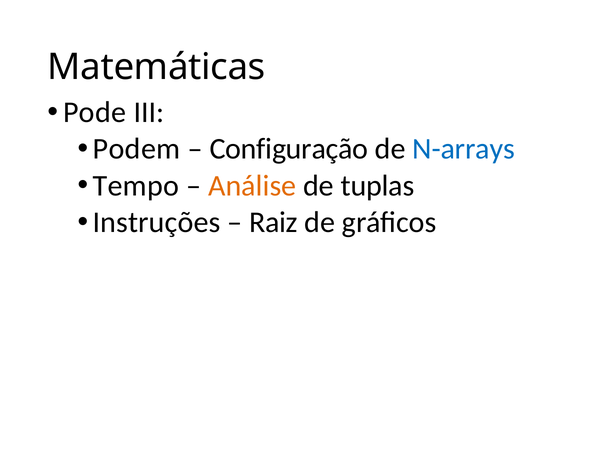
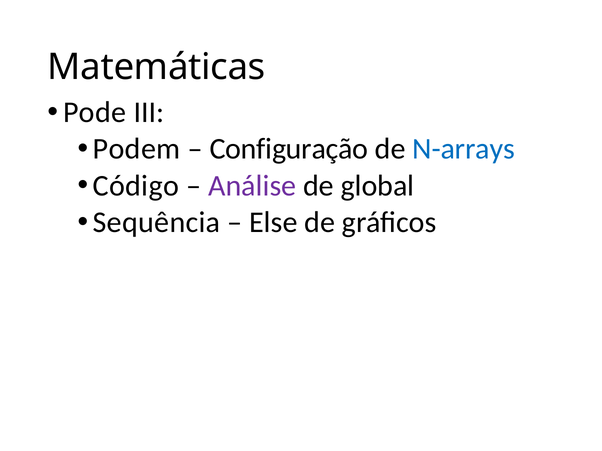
Tempo: Tempo -> Código (136, 186)
Análise colour: orange -> purple (252, 186)
tuplas: tuplas -> global (377, 186)
Instruções: Instruções -> Sequência (156, 223)
Raiz: Raiz -> Else (273, 223)
